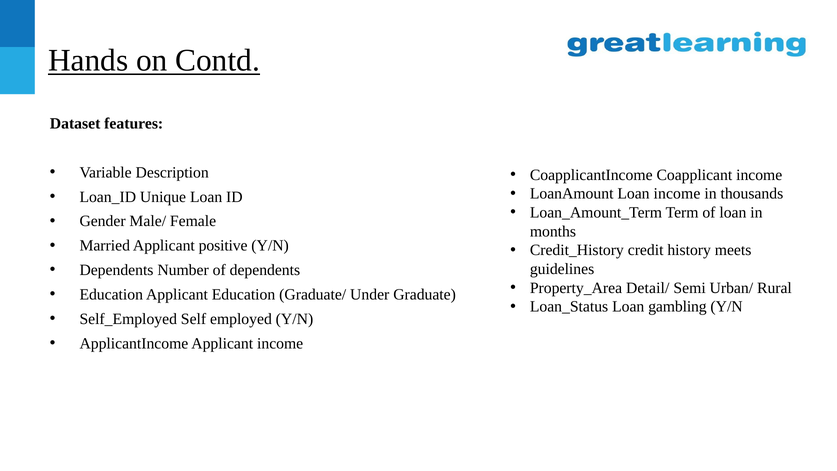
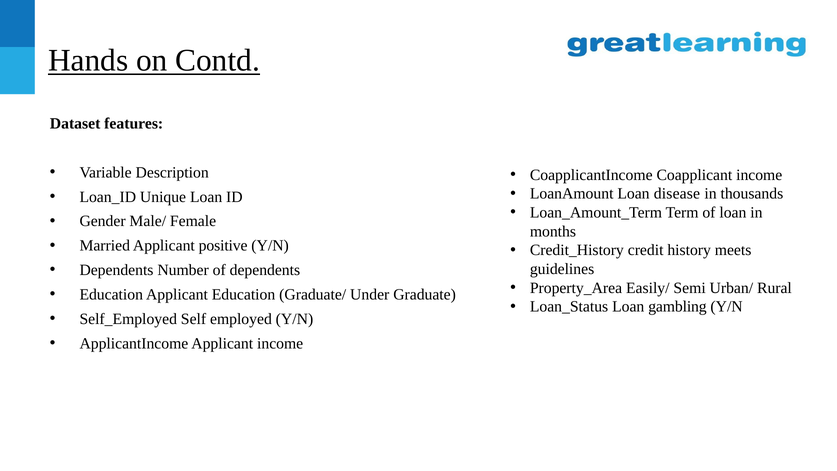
Loan income: income -> disease (677, 194)
Detail/: Detail/ -> Easily/ (648, 288)
